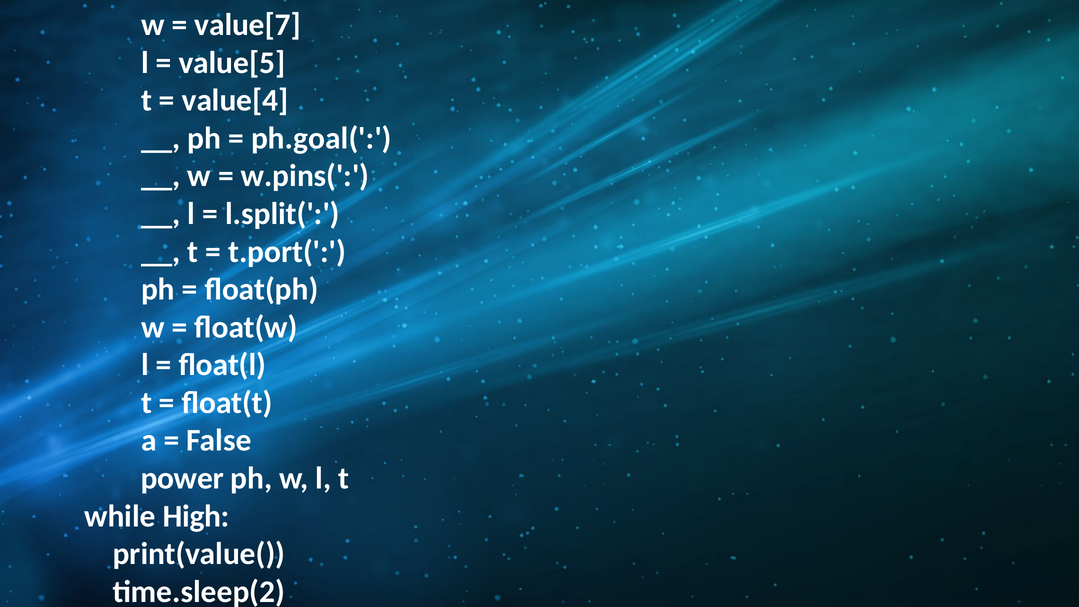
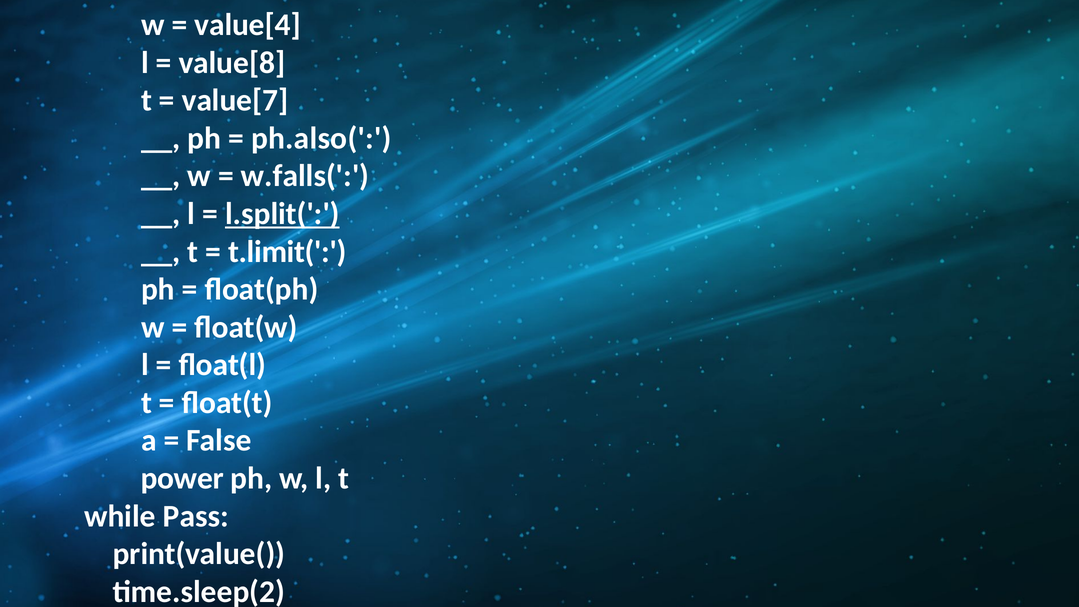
value[7: value[7 -> value[4 (248, 25)
value[5: value[5 -> value[8 (232, 63)
value[4: value[4 -> value[7 (235, 100)
ph.goal(: ph.goal( -> ph.also( (321, 138)
w.pins(: w.pins( -> w.falls( (305, 176)
l.split( underline: none -> present (282, 214)
t.port(: t.port( -> t.limit( (287, 252)
High: High -> Pass (196, 516)
